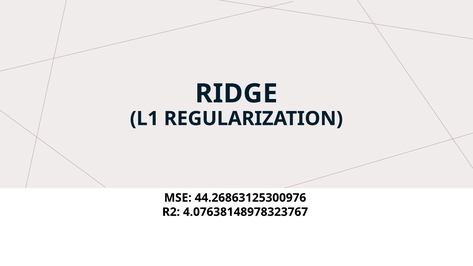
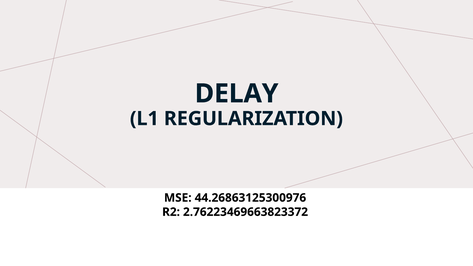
RIDGE: RIDGE -> DELAY (237, 94)
4.07638148978323767: 4.07638148978323767 -> 2.76223469663823372 (246, 212)
